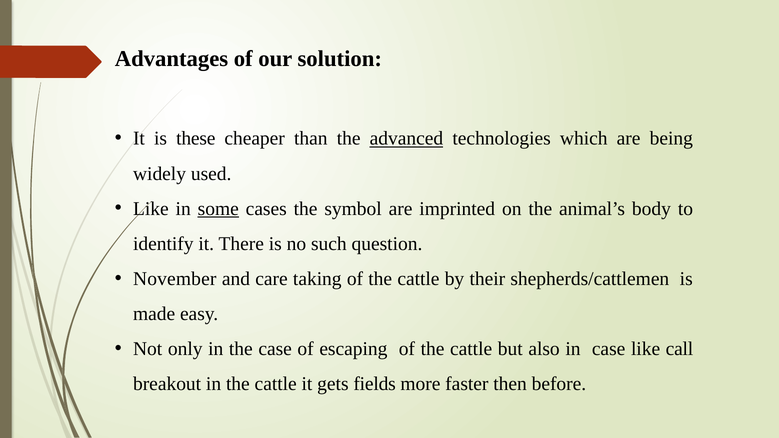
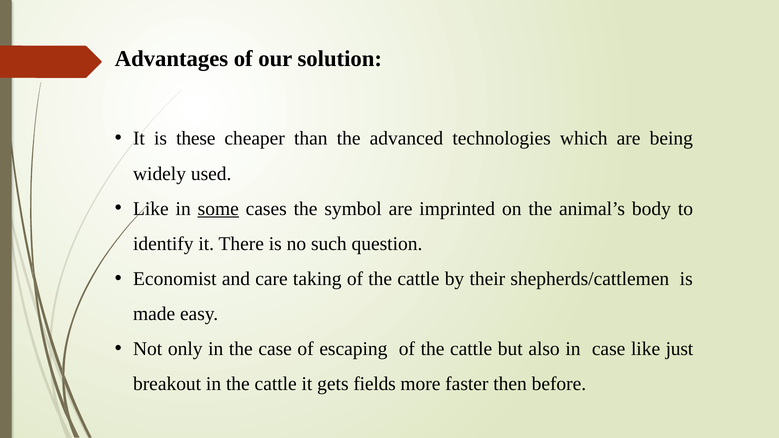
advanced underline: present -> none (406, 139)
November: November -> Economist (175, 279)
call: call -> just (679, 349)
